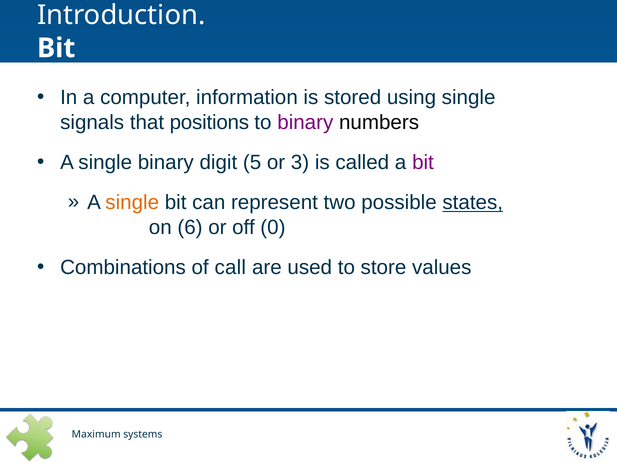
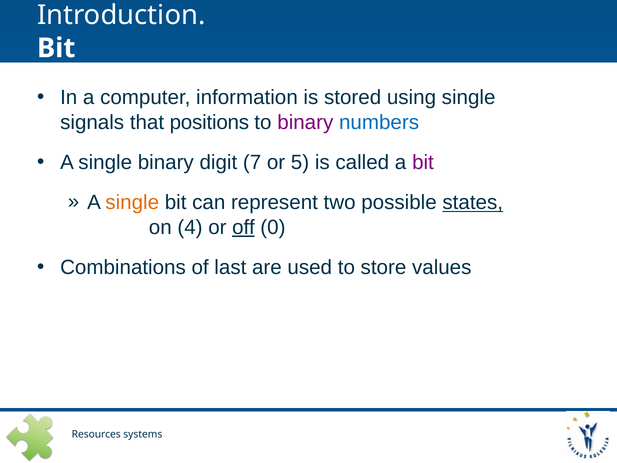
numbers colour: black -> blue (379, 122)
5: 5 -> 7 (252, 162)
3: 3 -> 5 (300, 162)
6: 6 -> 4 (190, 227)
off underline: none -> present (243, 227)
call: call -> last (230, 267)
Maximum: Maximum -> Resources (96, 434)
